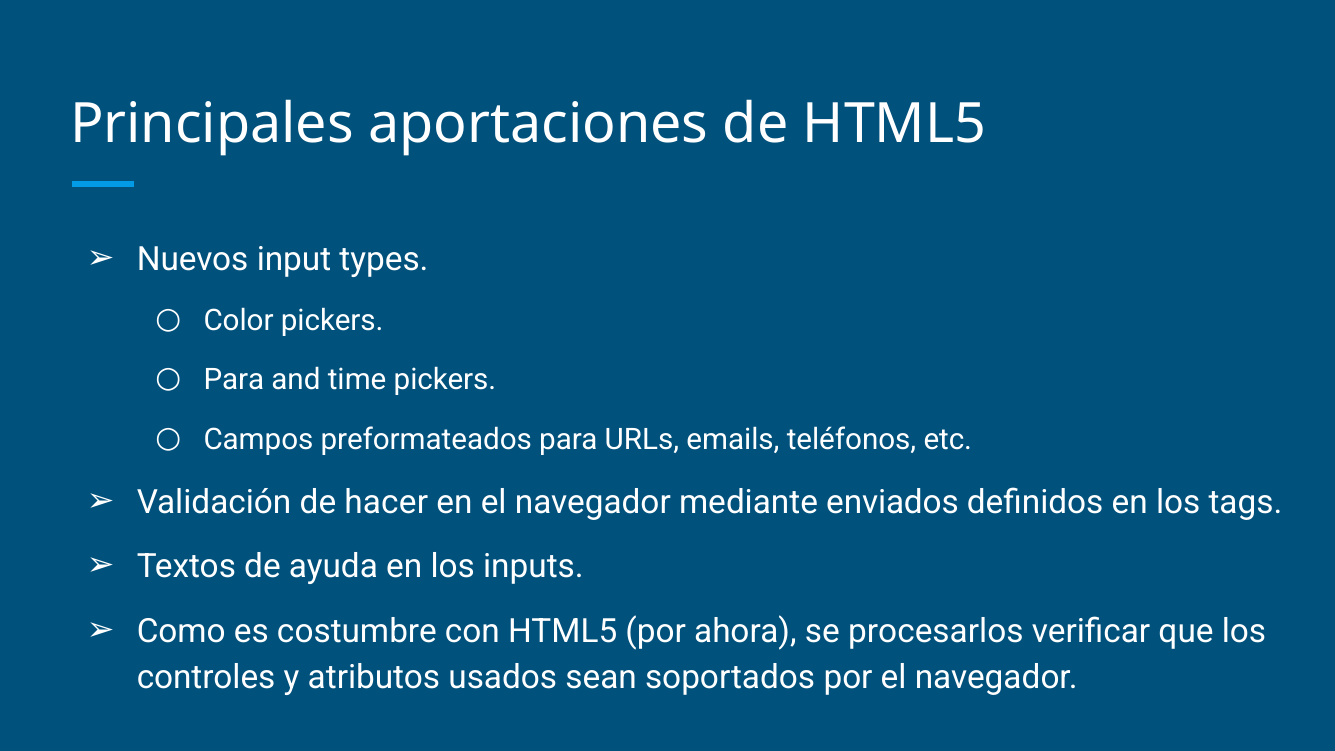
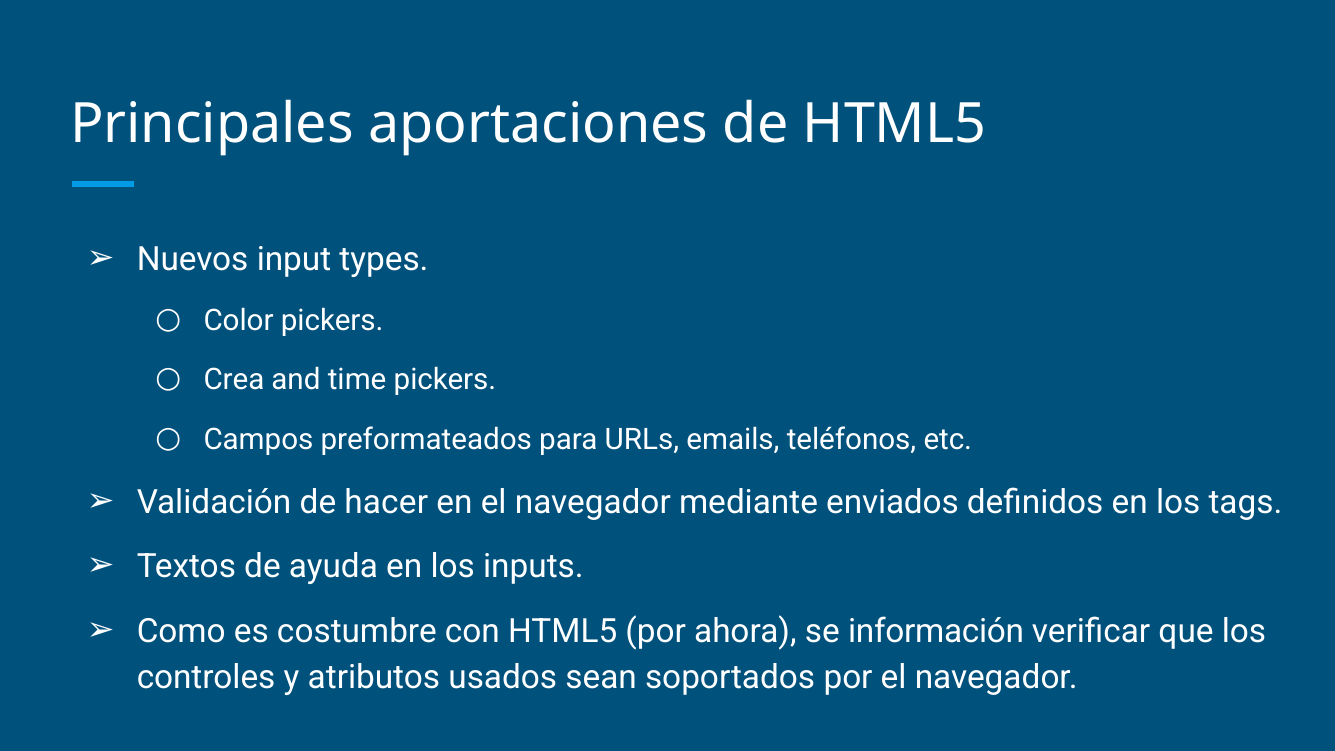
Para: Para -> Crea (234, 380)
procesarlos: procesarlos -> información (936, 631)
